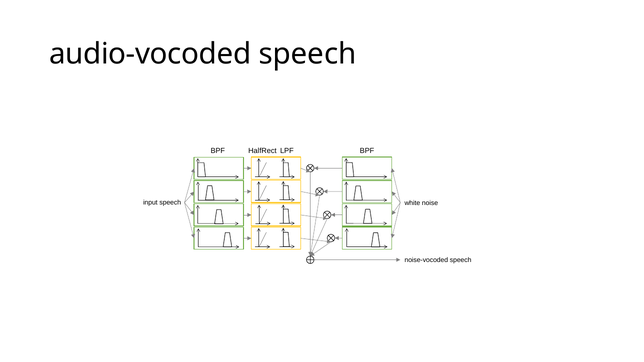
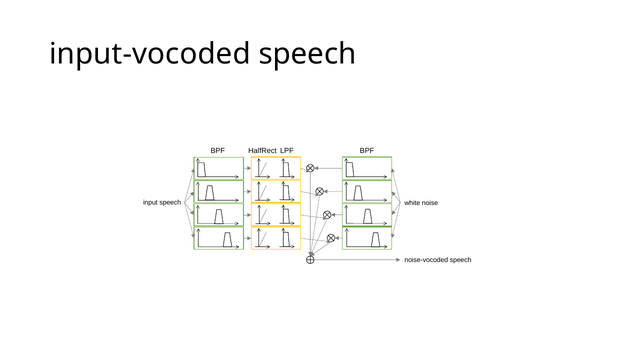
audio-vocoded: audio-vocoded -> input-vocoded (150, 54)
